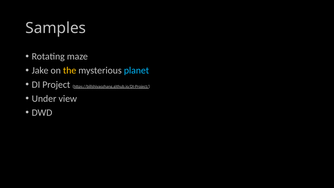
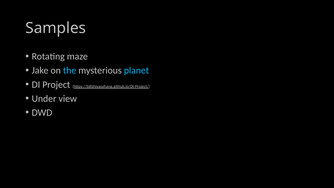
the colour: yellow -> light blue (70, 70)
